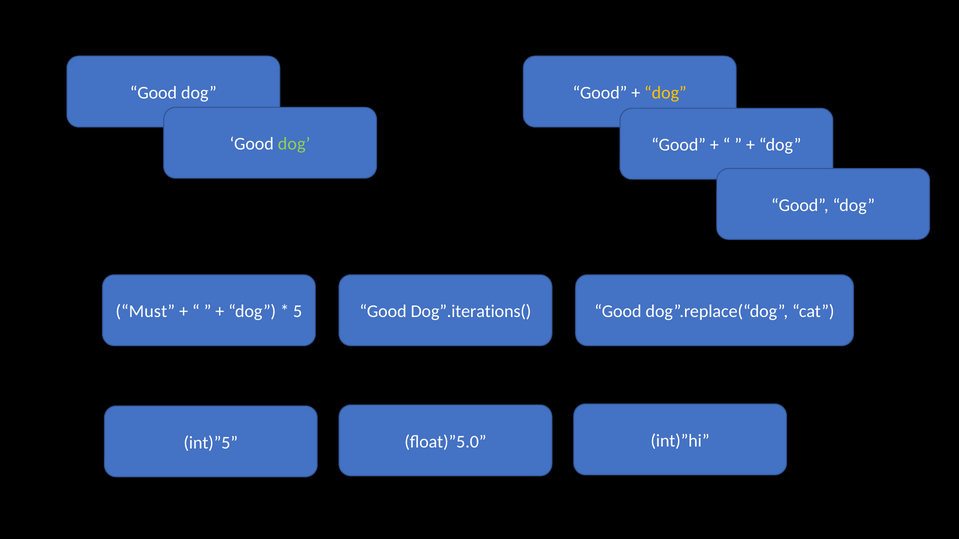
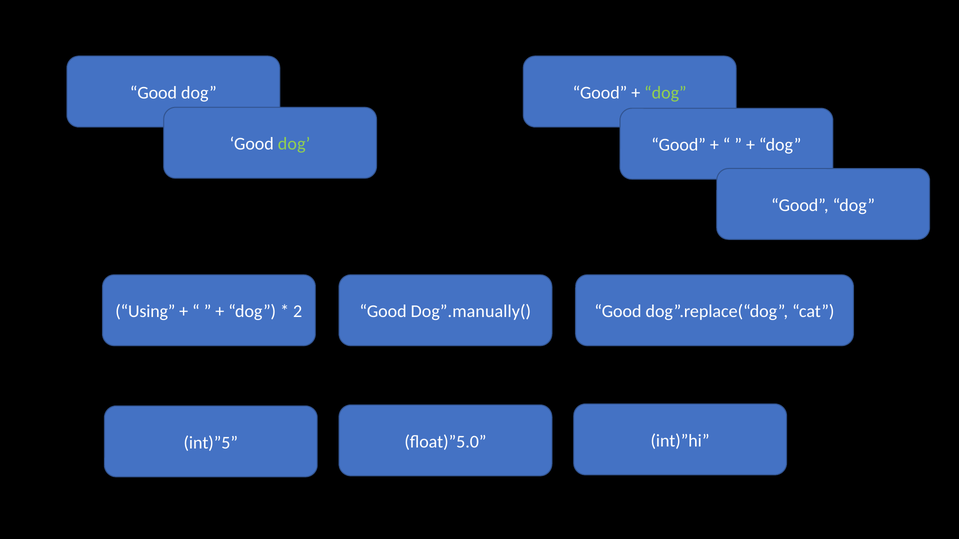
dog colour: yellow -> light green (665, 93)
Must: Must -> Using (145, 312)
5: 5 -> 2 (298, 312)
Dog”.iterations(: Dog”.iterations( -> Dog”.manually( (471, 312)
